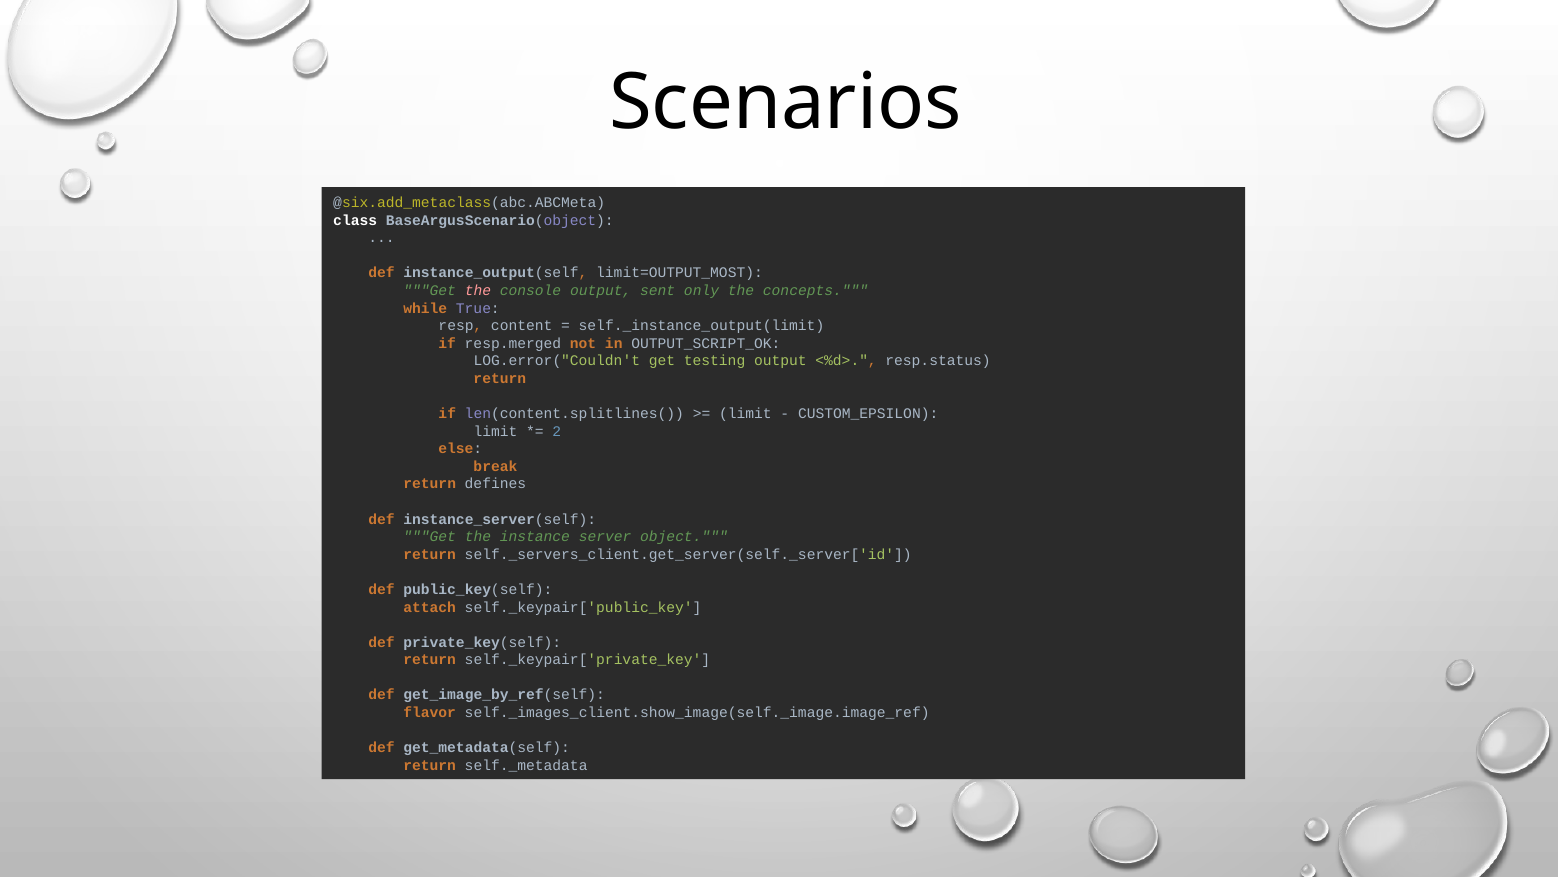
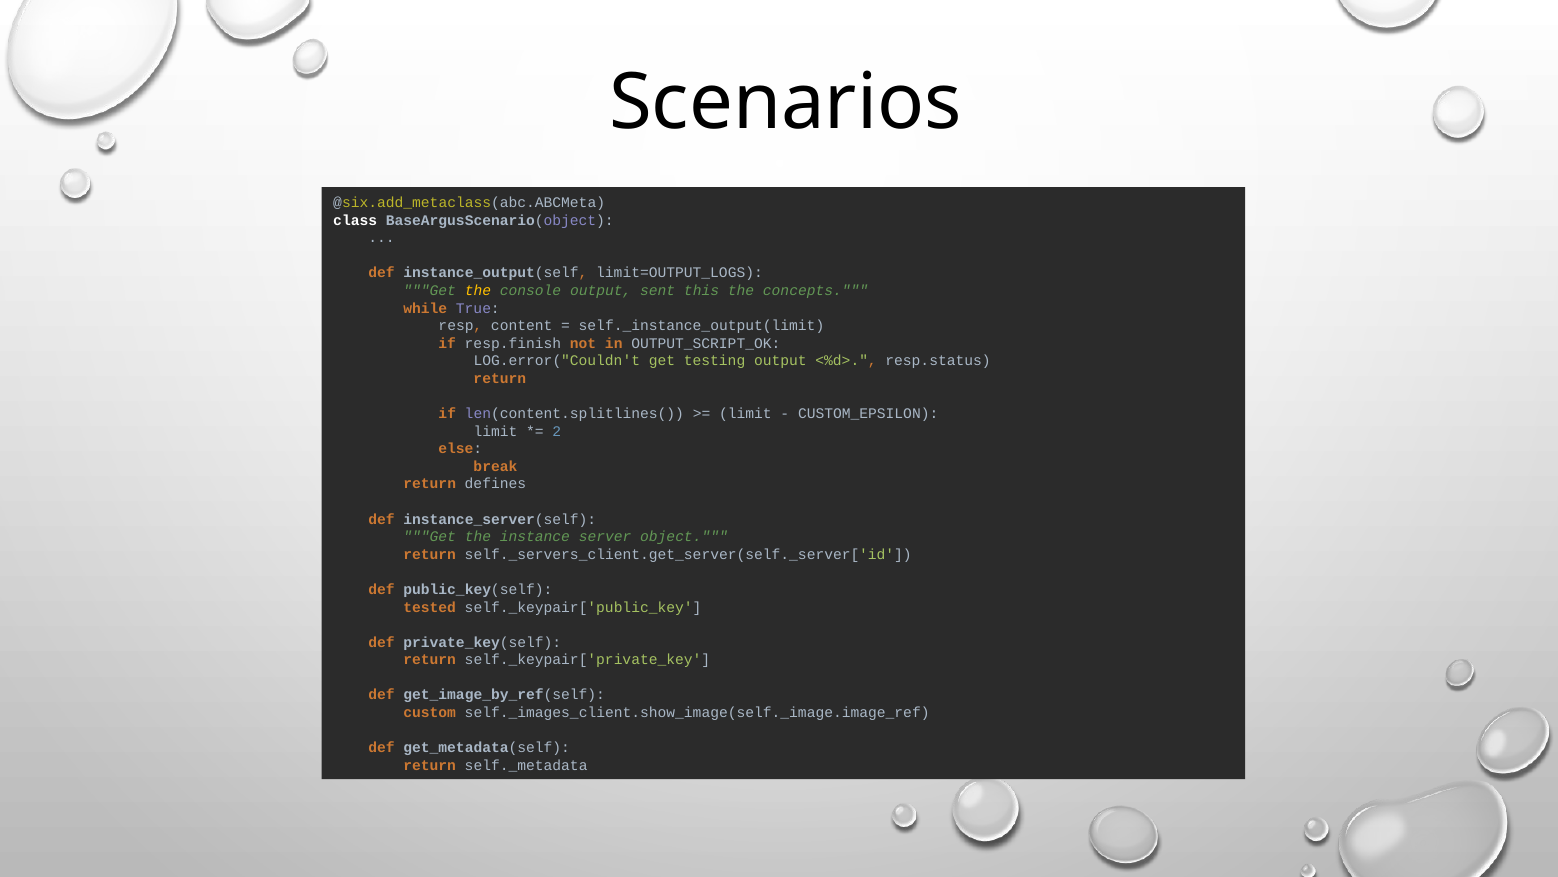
limit=OUTPUT_MOST: limit=OUTPUT_MOST -> limit=OUTPUT_LOGS (680, 273)
the colour: pink -> yellow (478, 290)
only: only -> this (702, 290)
resp.merged: resp.merged -> resp.finish (513, 343)
attach: attach -> tested (430, 607)
flavor: flavor -> custom (430, 712)
